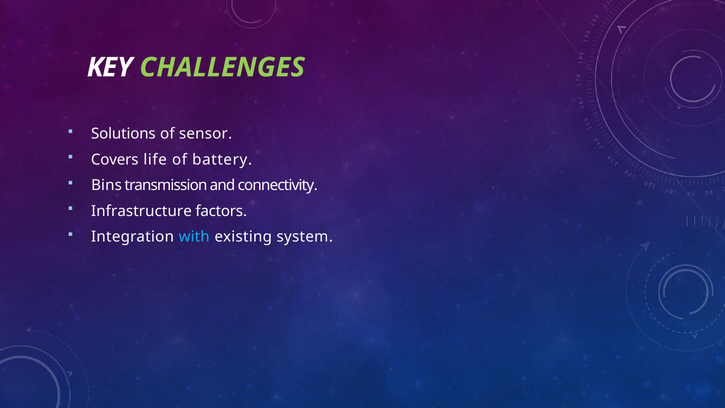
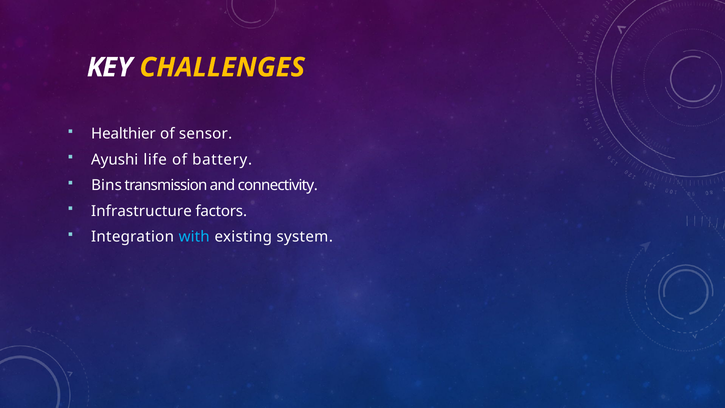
CHALLENGES colour: light green -> yellow (222, 67)
Solutions: Solutions -> Healthier (123, 134)
Covers: Covers -> Ayushi (115, 160)
